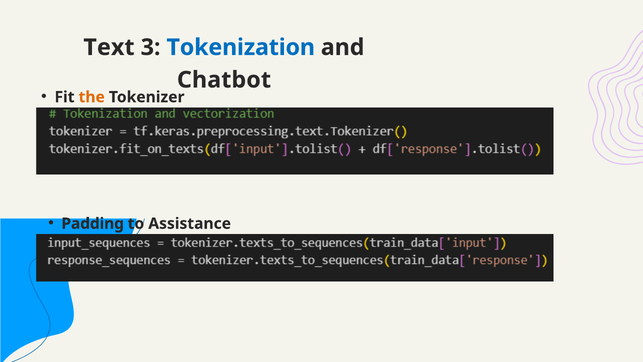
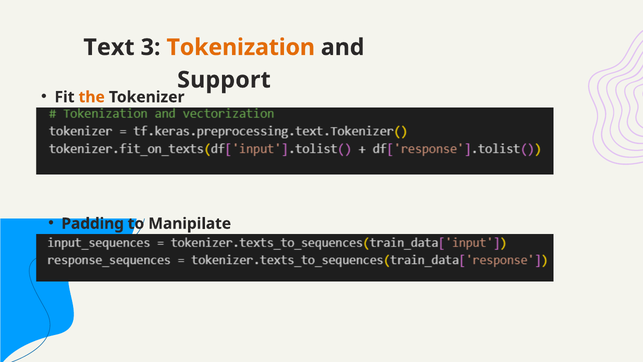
Tokenization colour: blue -> orange (241, 47)
Chatbot: Chatbot -> Support (224, 80)
Assistance: Assistance -> Manipilate (190, 223)
